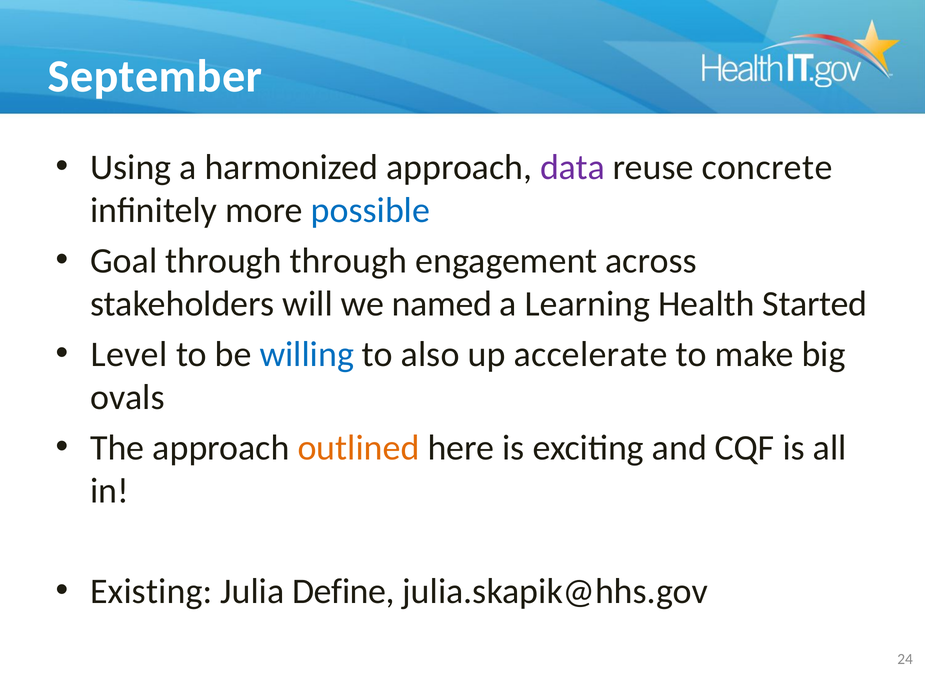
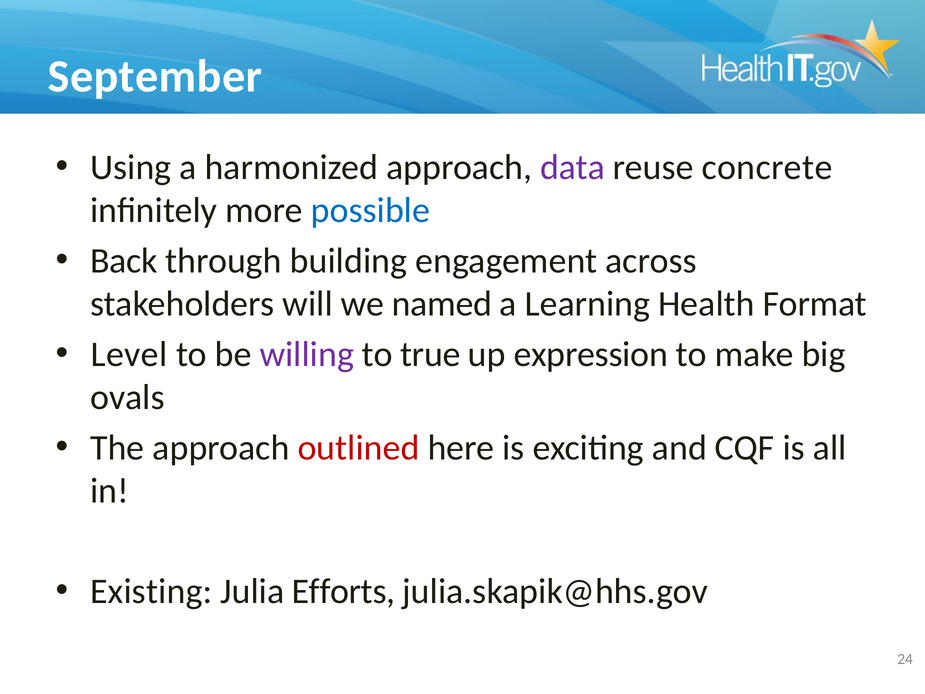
Goal: Goal -> Back (124, 261)
through through: through -> building (349, 261)
Started: Started -> Format (815, 304)
willing colour: blue -> purple (307, 354)
also: also -> true (430, 354)
accelerate: accelerate -> expression (591, 354)
outlined colour: orange -> red (358, 448)
Define: Define -> Efforts (344, 591)
